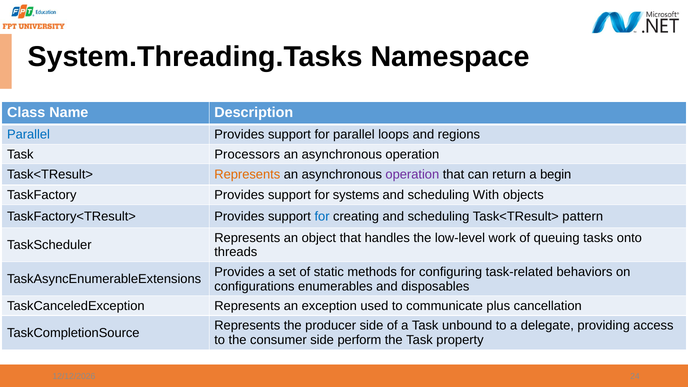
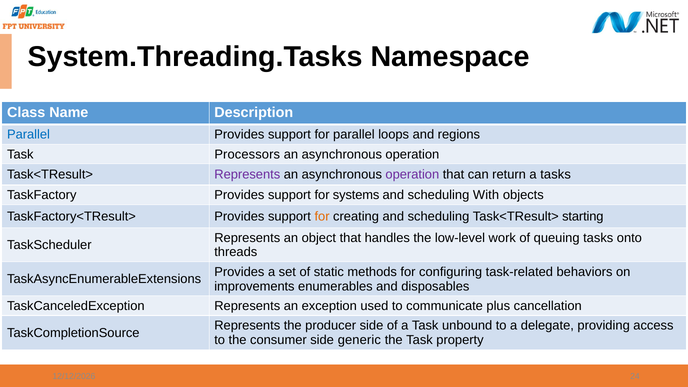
Represents colour: orange -> purple (247, 175)
a begin: begin -> tasks (556, 175)
for colour: blue -> orange (322, 216)
pattern: pattern -> starting (583, 216)
configurations: configurations -> improvements (254, 286)
perform: perform -> generic (359, 340)
